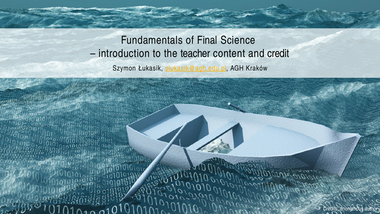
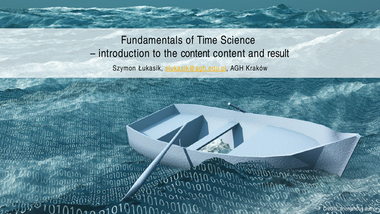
Final: Final -> Time (207, 40)
the teacher: teacher -> content (195, 53)
credit: credit -> result (278, 53)
